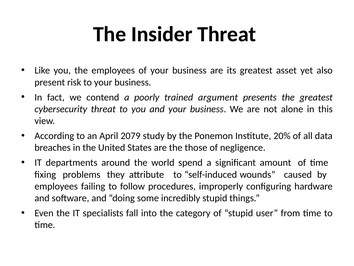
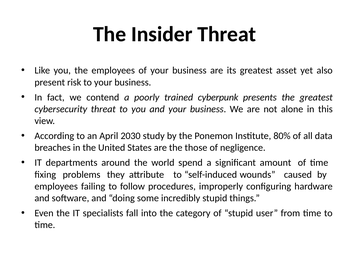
argument: argument -> cyberpunk (218, 97)
2079: 2079 -> 2030 (131, 136)
20%: 20% -> 80% (282, 136)
